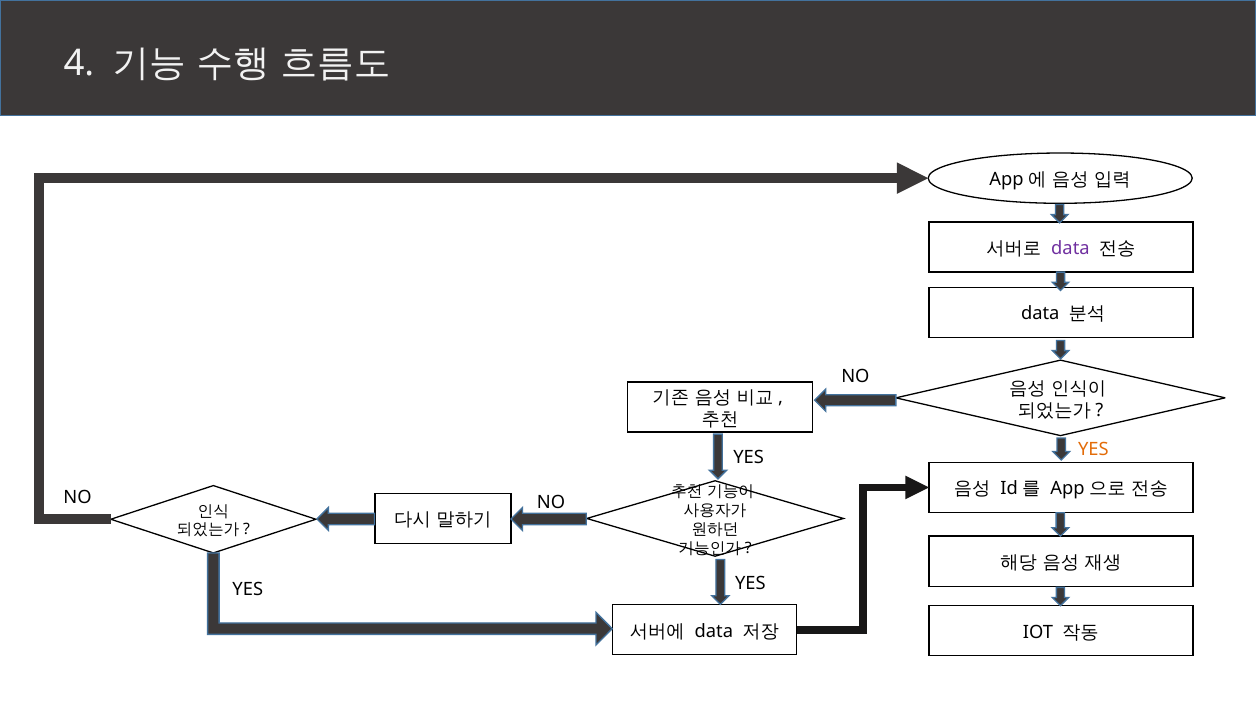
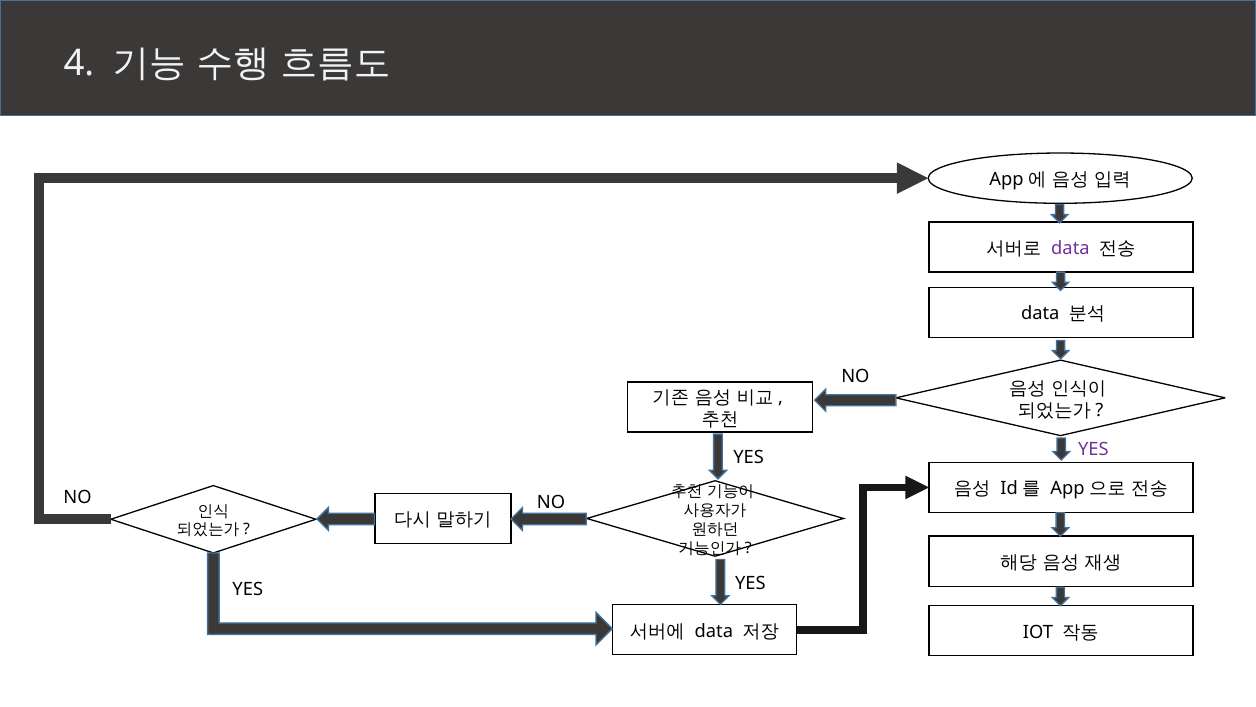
YES colour: orange -> purple (1093, 449)
